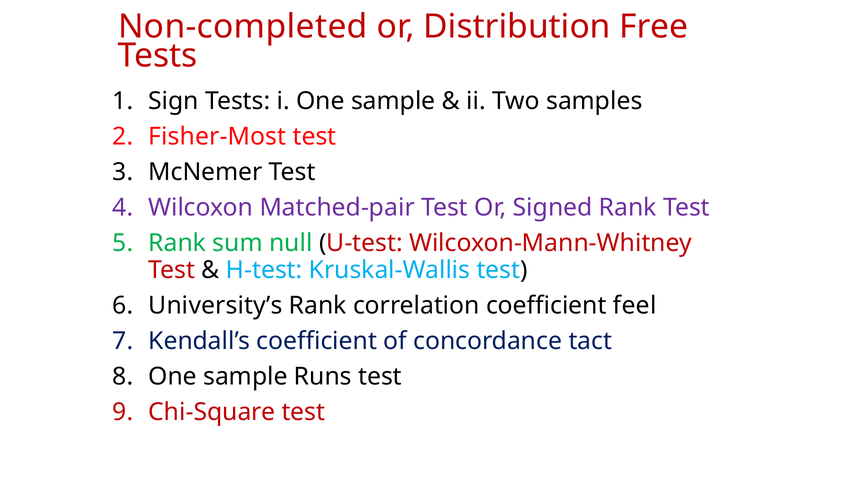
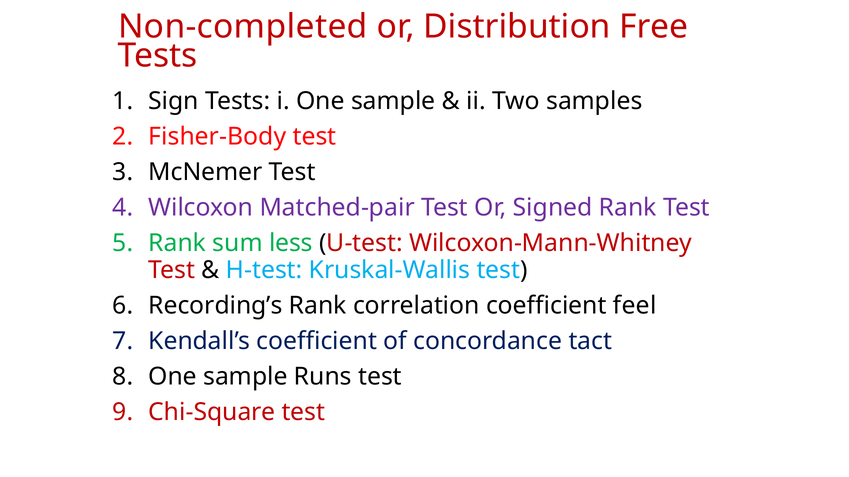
Fisher-Most: Fisher-Most -> Fisher-Body (217, 137)
null: null -> less (291, 243)
University’s: University’s -> Recording’s (215, 306)
